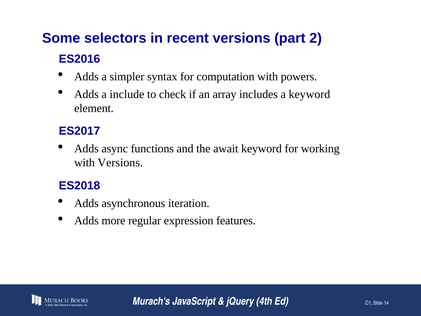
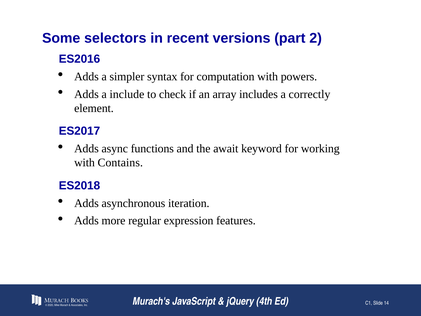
a keyword: keyword -> correctly (309, 94)
with Versions: Versions -> Contains (120, 163)
